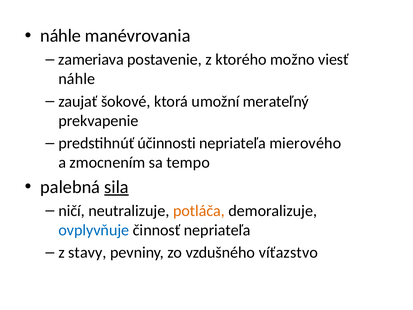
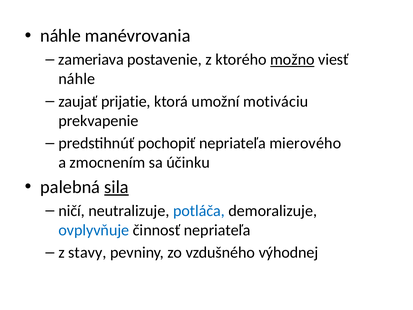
možno underline: none -> present (292, 60)
šokové: šokové -> prijatie (126, 101)
merateľný: merateľný -> motiváciu (276, 101)
účinnosti: účinnosti -> pochopiť (167, 143)
tempo: tempo -> účinku (188, 162)
potláča colour: orange -> blue (199, 211)
víťazstvo: víťazstvo -> výhodnej (288, 252)
